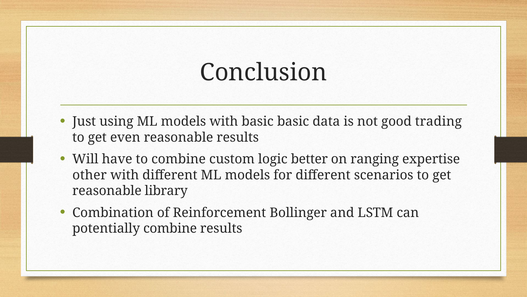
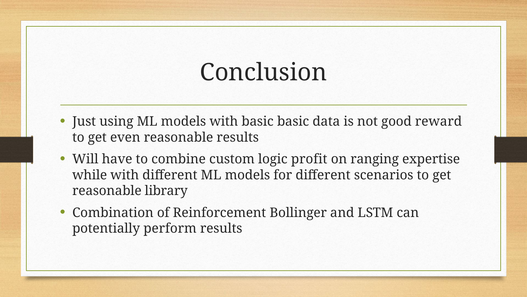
trading: trading -> reward (438, 121)
better: better -> profit (309, 159)
other: other -> while (90, 175)
potentially combine: combine -> perform (170, 228)
